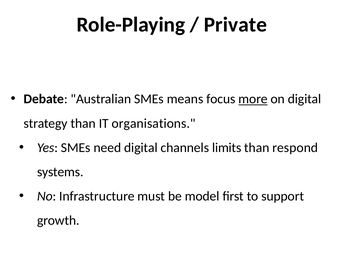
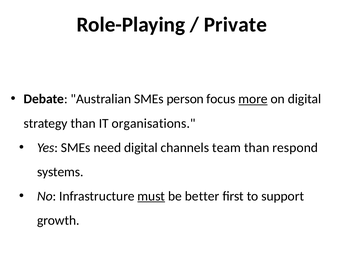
means: means -> person (185, 99)
limits: limits -> team (227, 148)
must underline: none -> present (151, 196)
model: model -> better (202, 196)
